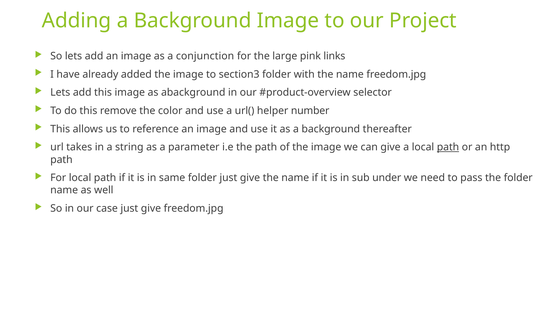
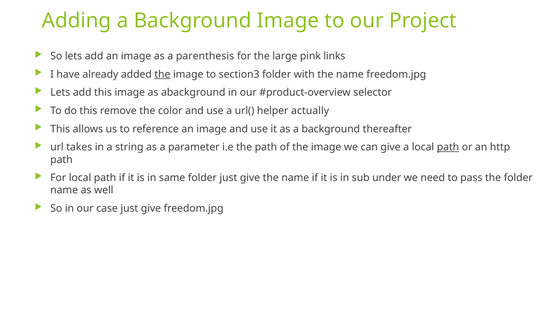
conjunction: conjunction -> parenthesis (205, 56)
the underline: none -> present (162, 74)
number: number -> actually (310, 111)
